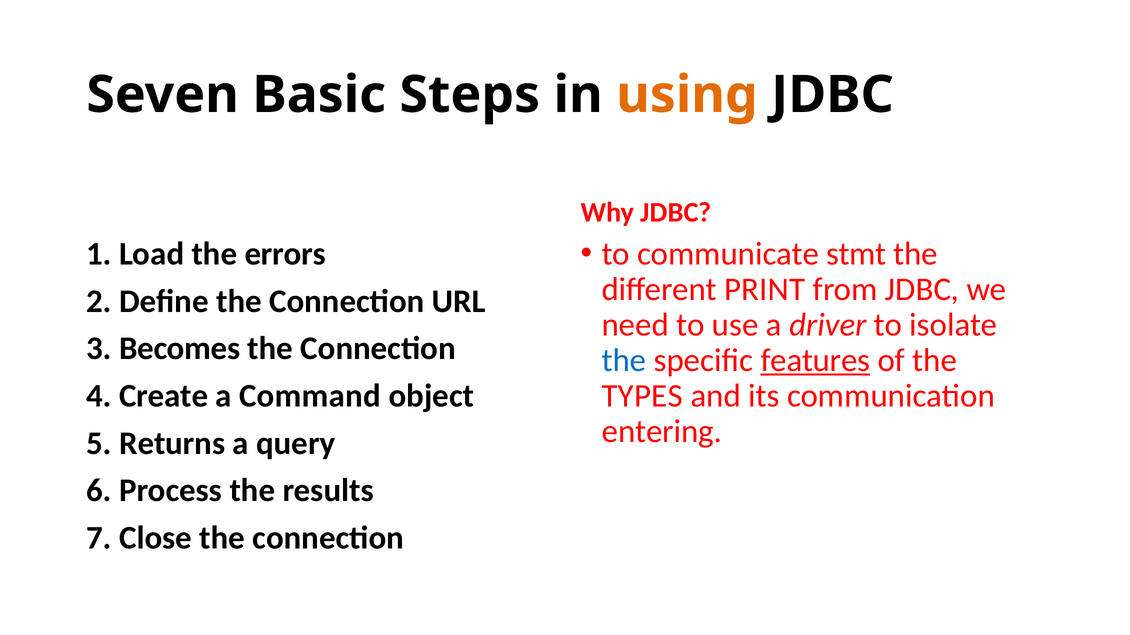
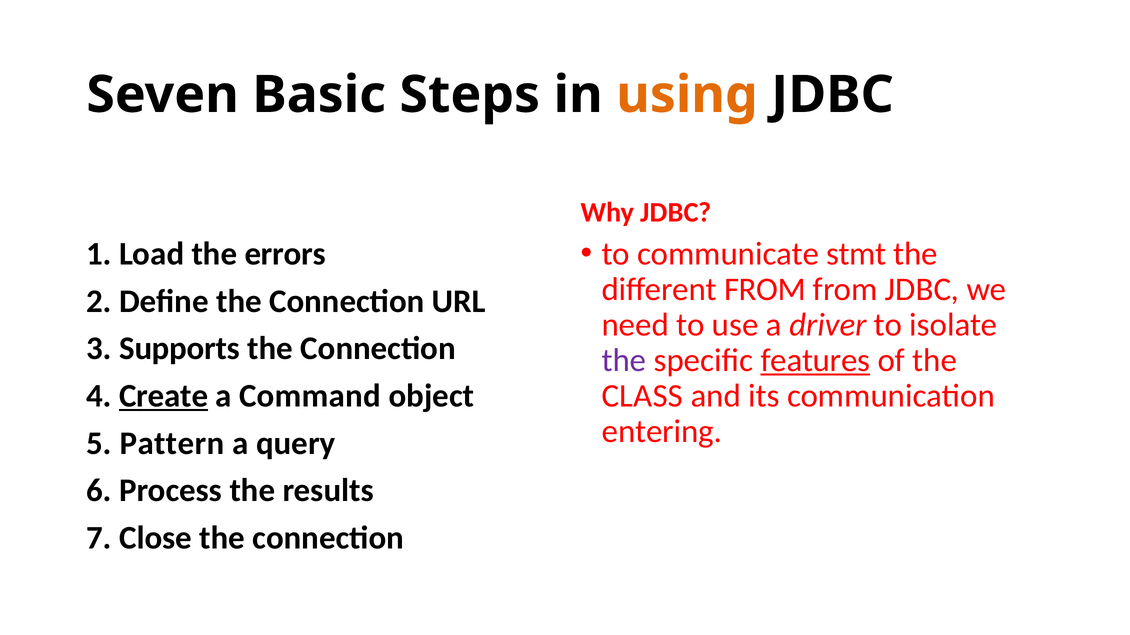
different PRINT: PRINT -> FROM (765, 290)
Becomes: Becomes -> Supports (180, 349)
the colour: blue -> purple (624, 361)
Create underline: none -> present (164, 396)
TYPES: TYPES -> CLASS (642, 396)
Returns: Returns -> Pattern (172, 444)
